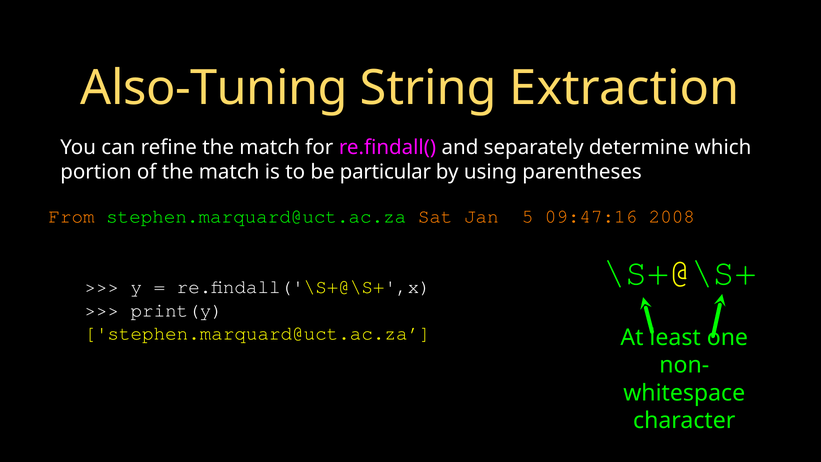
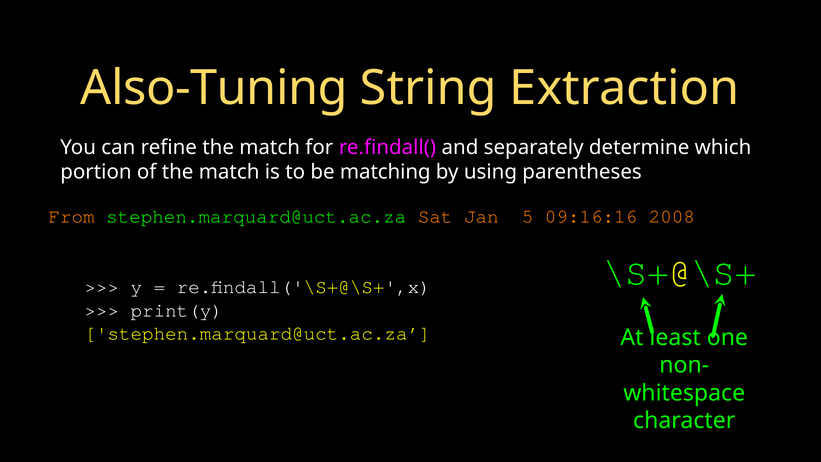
particular: particular -> matching (385, 172)
09:47:16: 09:47:16 -> 09:16:16 (591, 217)
